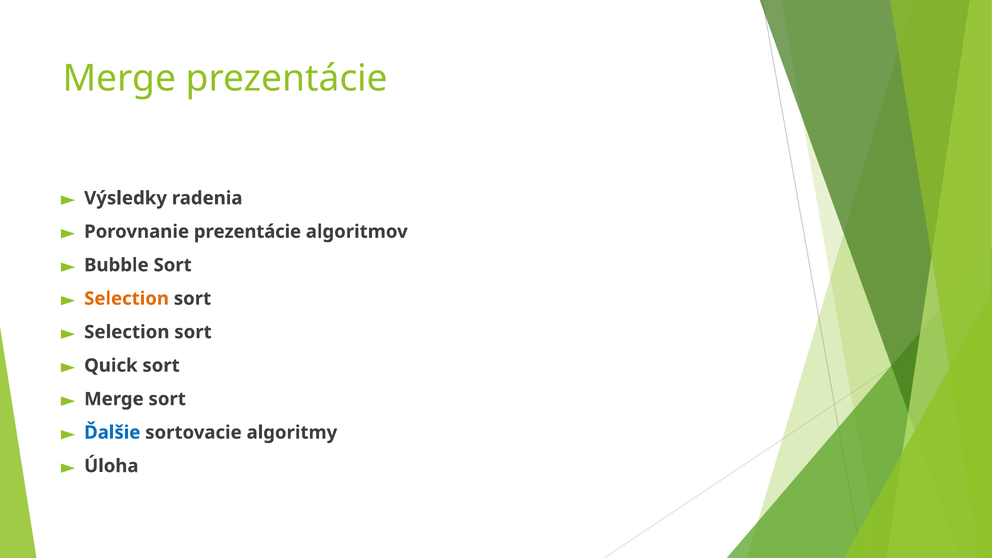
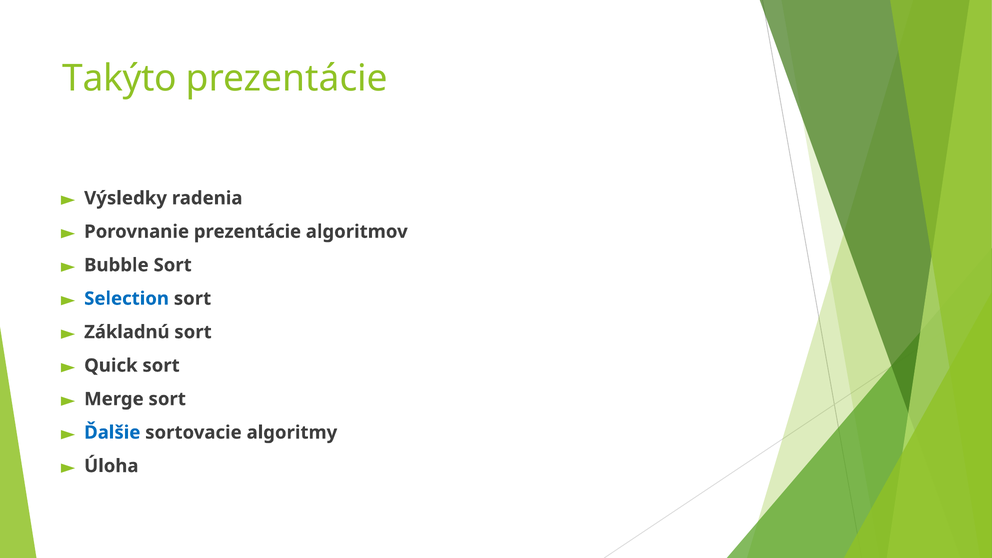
Merge: Merge -> Takýto (119, 78)
Selection colour: orange -> blue (127, 299)
Selection: Selection -> Základnú (127, 332)
